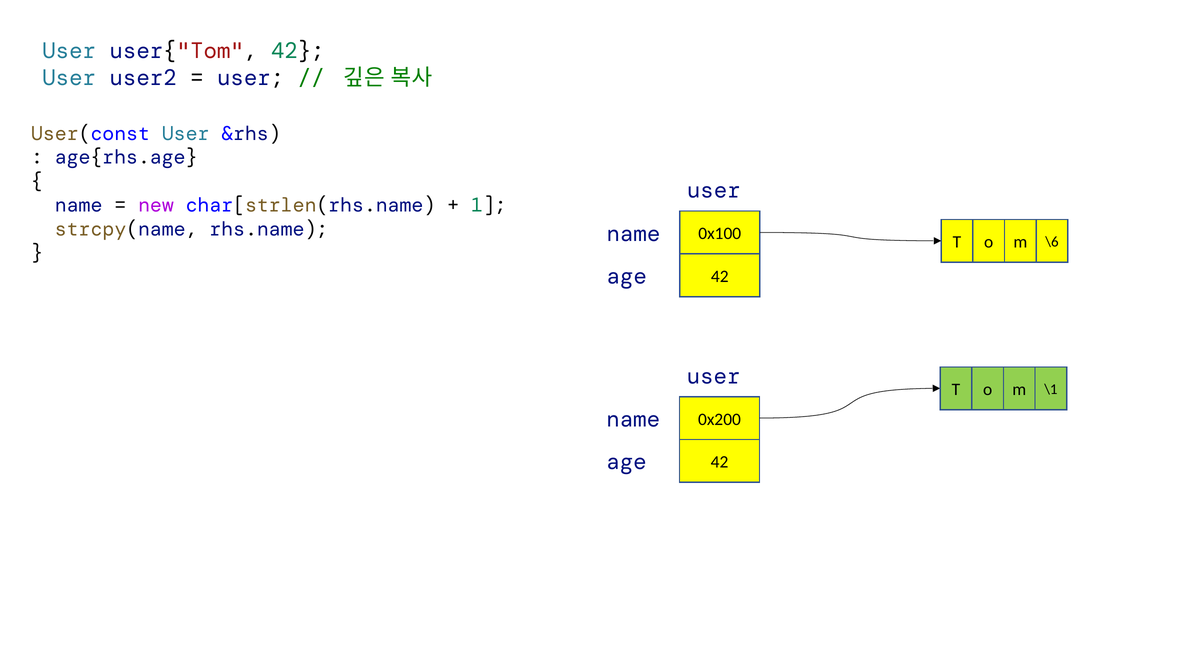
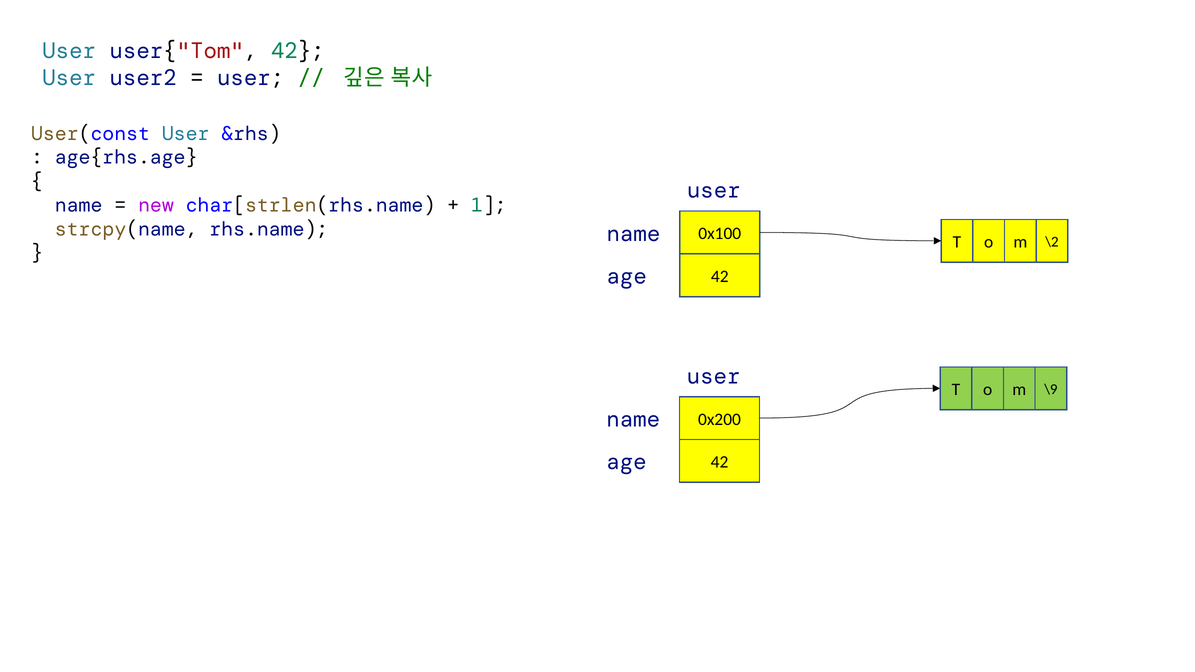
\6: \6 -> \2 (1052, 242)
\1: \1 -> \9 (1051, 389)
